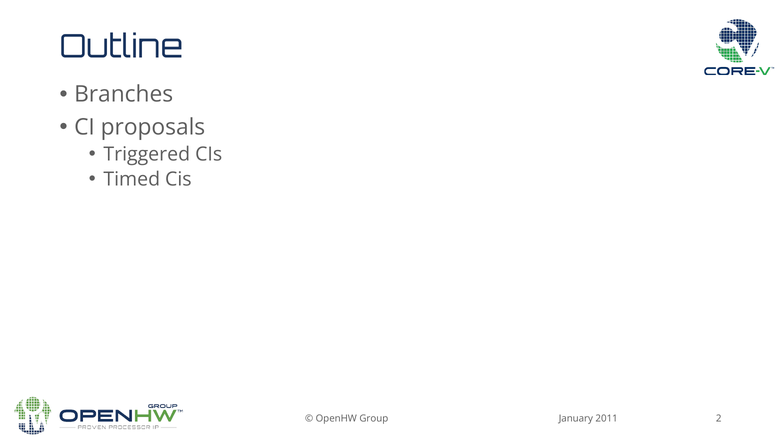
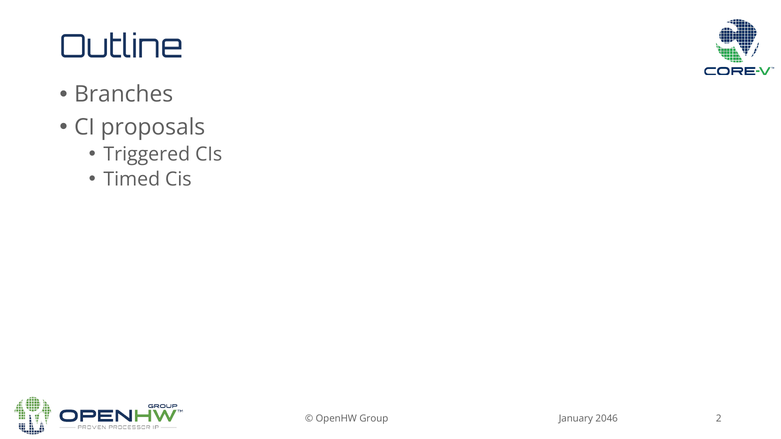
2011: 2011 -> 2046 (607, 419)
